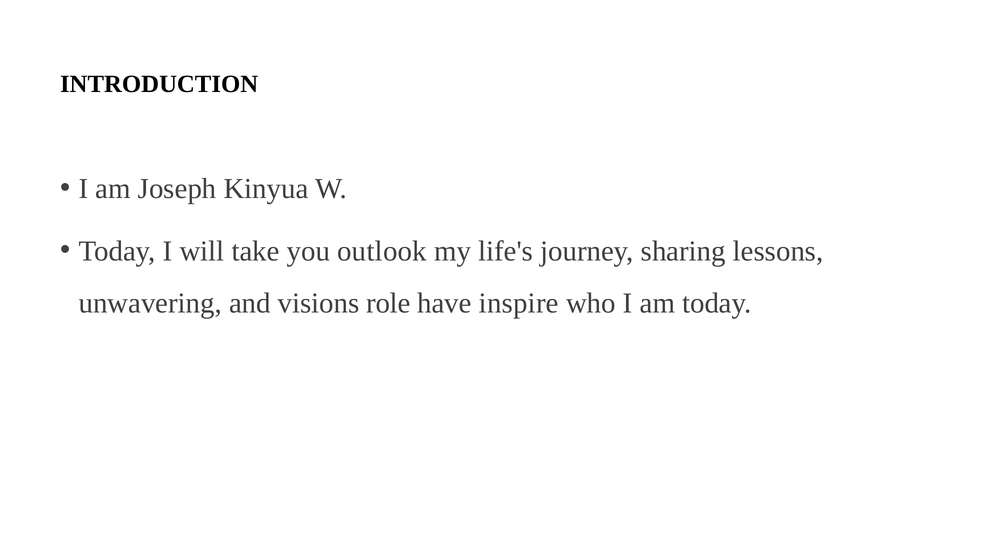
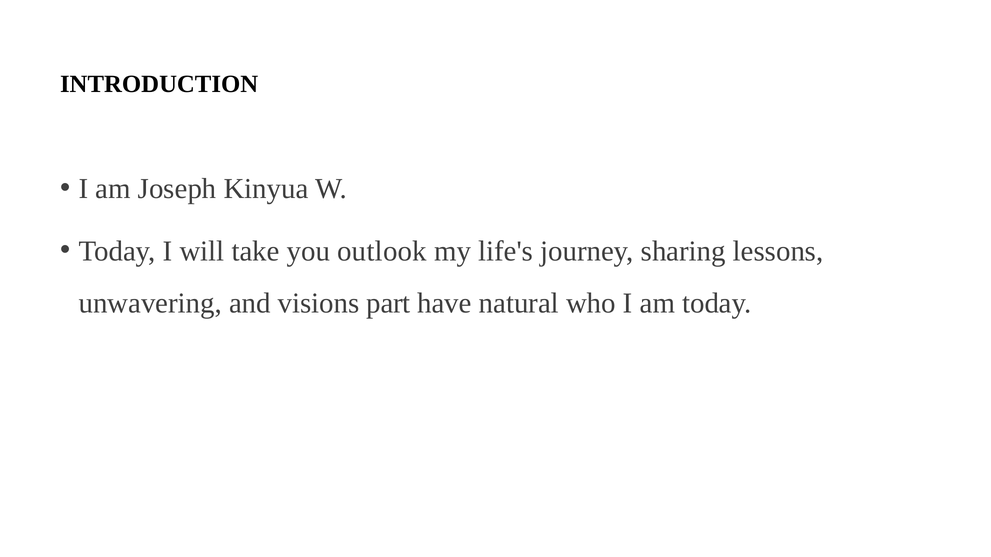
role: role -> part (388, 303)
inspire: inspire -> natural (519, 303)
